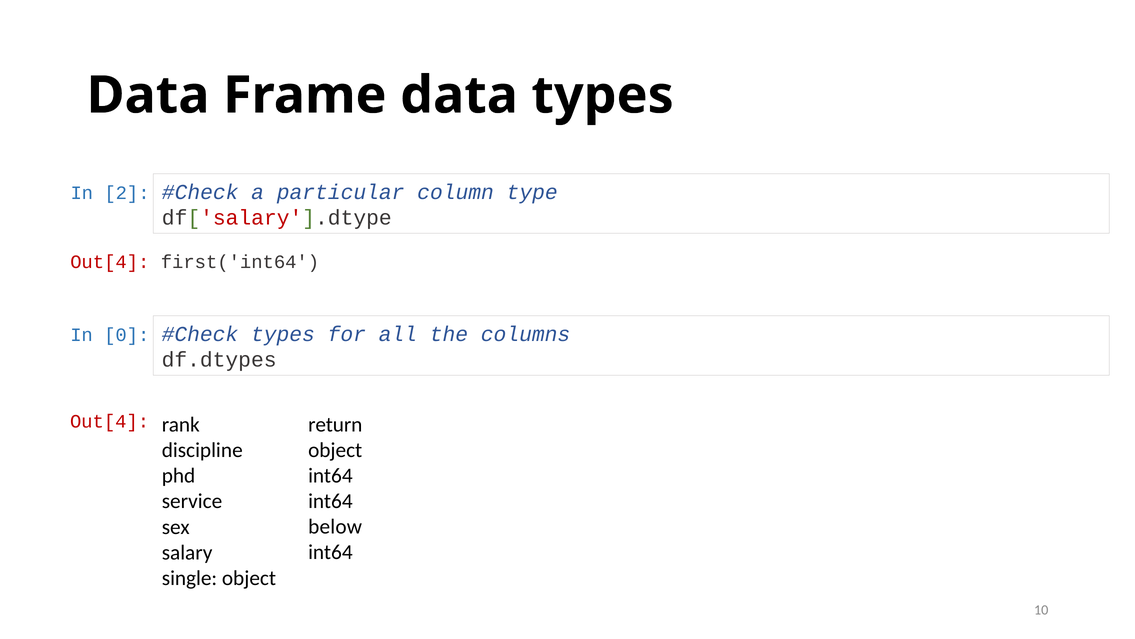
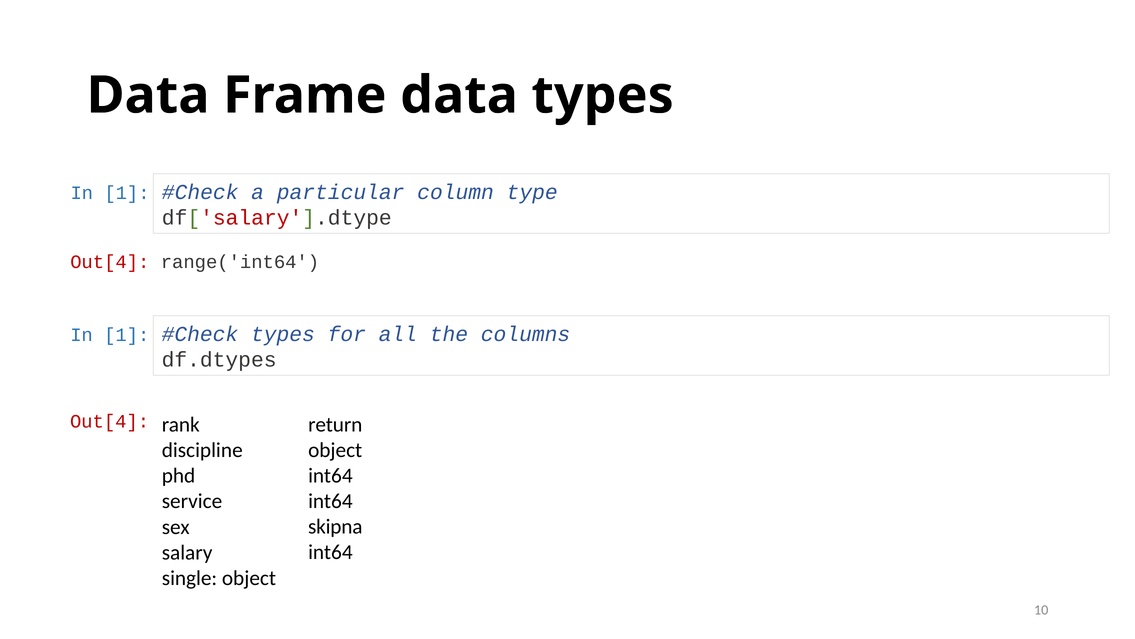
2: 2 -> 1 (127, 193)
first('int64: first('int64 -> range('int64 (240, 262)
0: 0 -> 1 (127, 334)
below: below -> skipna (335, 526)
